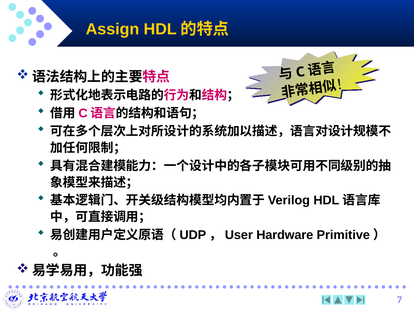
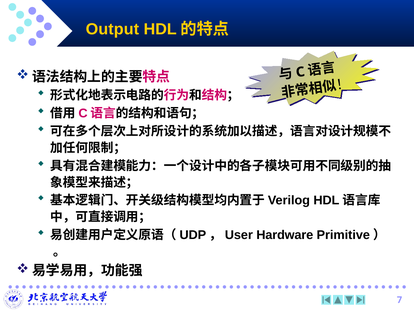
Assign: Assign -> Output (112, 29)
